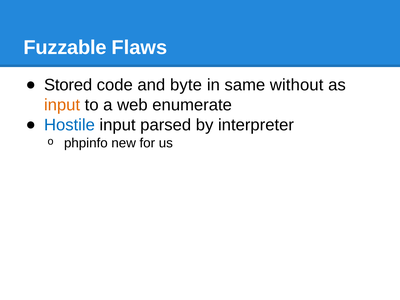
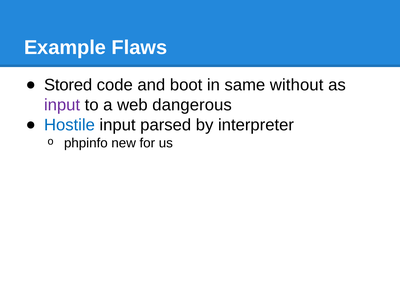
Fuzzable: Fuzzable -> Example (65, 47)
byte: byte -> boot (186, 85)
input colour: orange -> purple (62, 105)
enumerate: enumerate -> dangerous (192, 105)
